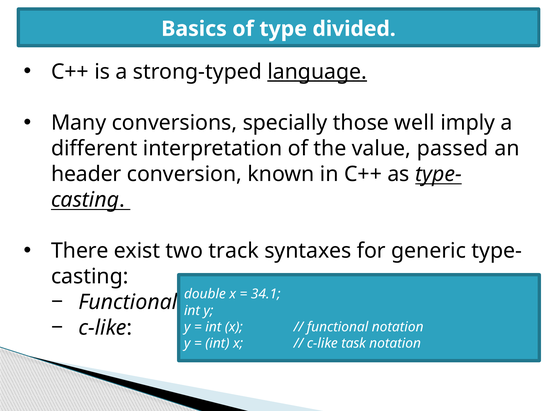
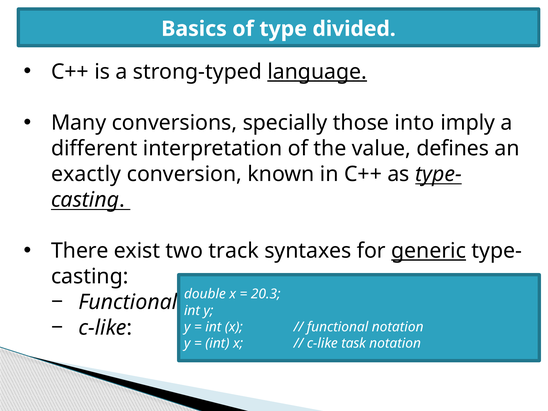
well: well -> into (414, 123)
passed: passed -> defines (453, 149)
header: header -> exactly (86, 174)
generic underline: none -> present (429, 251)
34.1: 34.1 -> 20.3 (266, 294)
